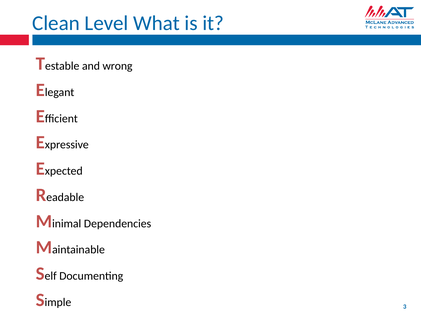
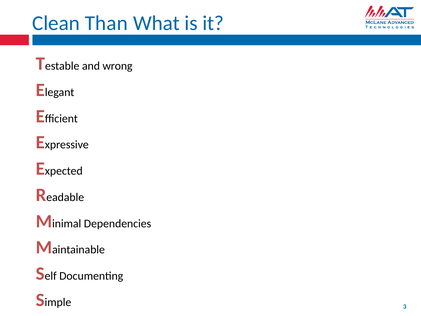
Level: Level -> Than (106, 23)
